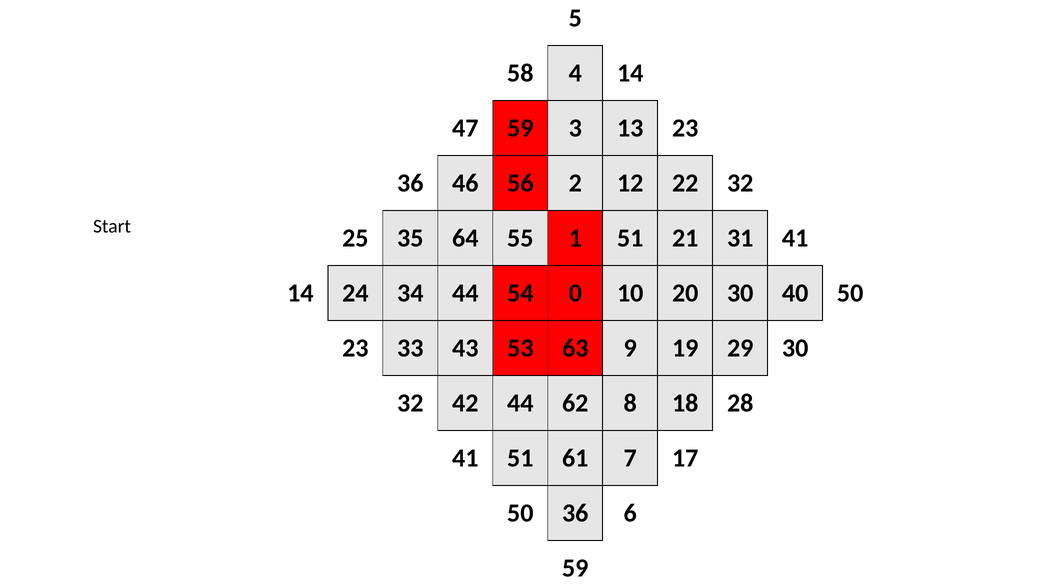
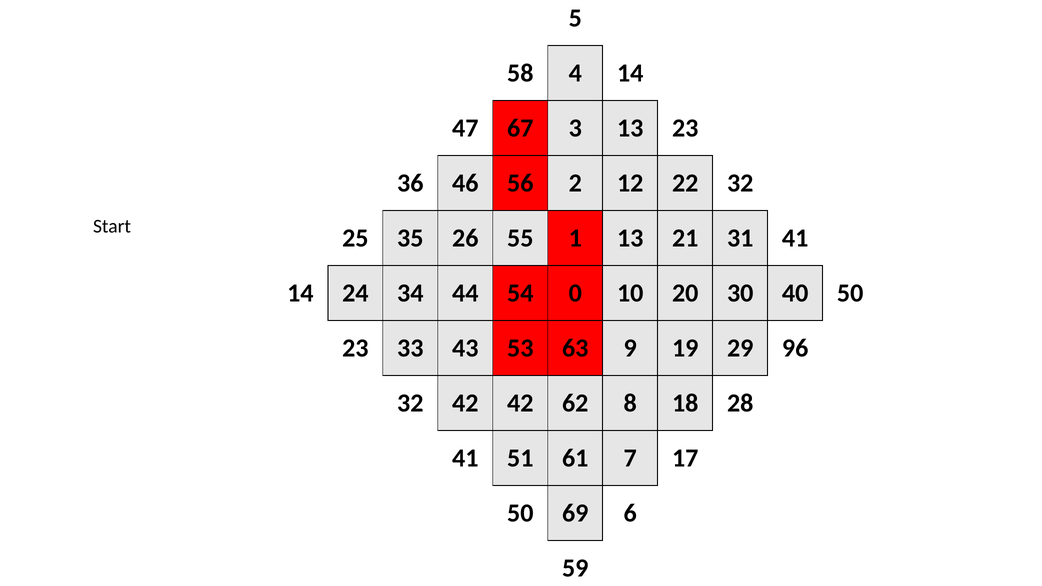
47 59: 59 -> 67 (520, 128)
64: 64 -> 26 (465, 238)
1 51: 51 -> 13 (630, 238)
29 30: 30 -> 96 (795, 348)
42 44: 44 -> 42 (520, 403)
50 36: 36 -> 69 (575, 513)
